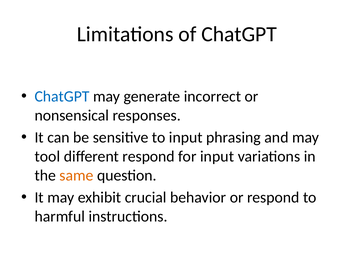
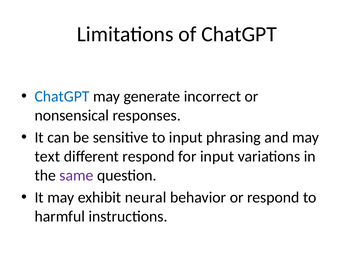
tool: tool -> text (47, 156)
same colour: orange -> purple (76, 175)
crucial: crucial -> neural (146, 197)
